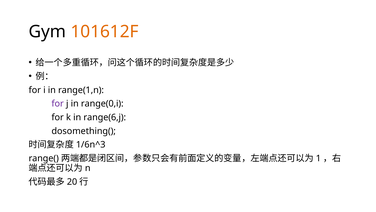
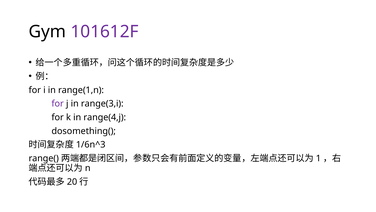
101612F colour: orange -> purple (105, 32)
range(0,i: range(0,i -> range(3,i (102, 103)
range(6,j: range(6,j -> range(4,j (105, 117)
